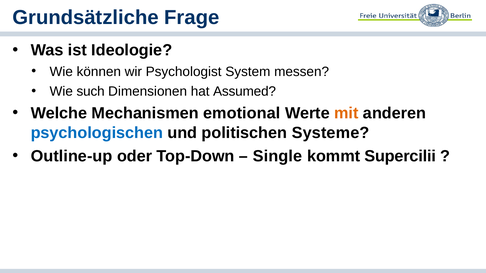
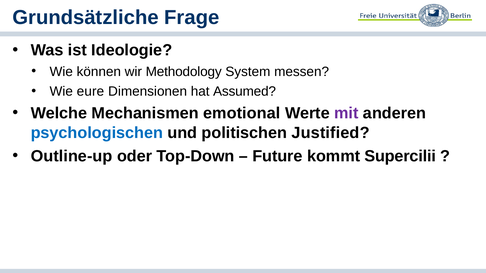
Psychologist: Psychologist -> Methodology (184, 72)
such: such -> eure (90, 92)
mit colour: orange -> purple (346, 113)
Systeme: Systeme -> Justified (331, 133)
Single: Single -> Future (278, 156)
